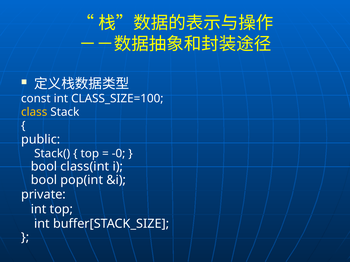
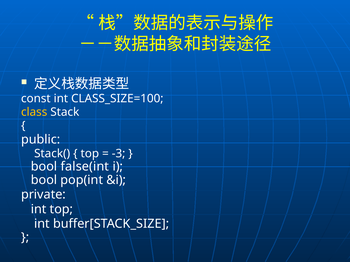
-0: -0 -> -3 (119, 154)
class(int: class(int -> false(int (85, 167)
